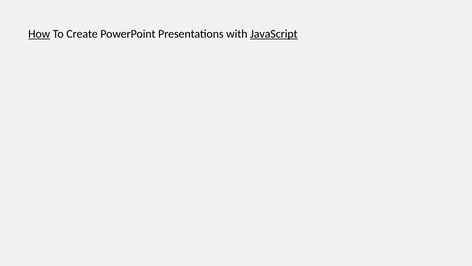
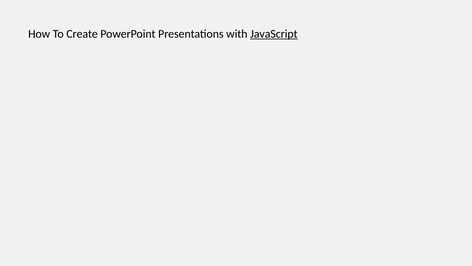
How underline: present -> none (39, 34)
